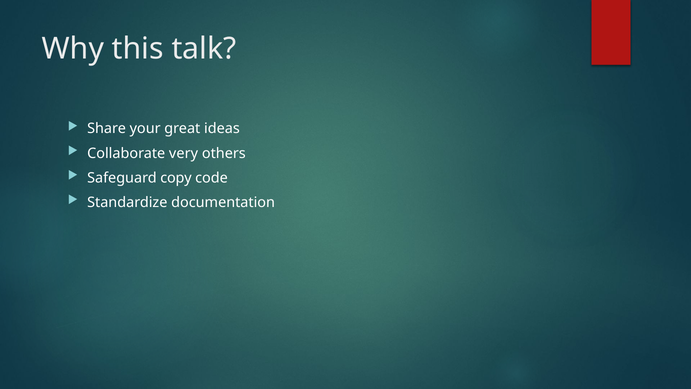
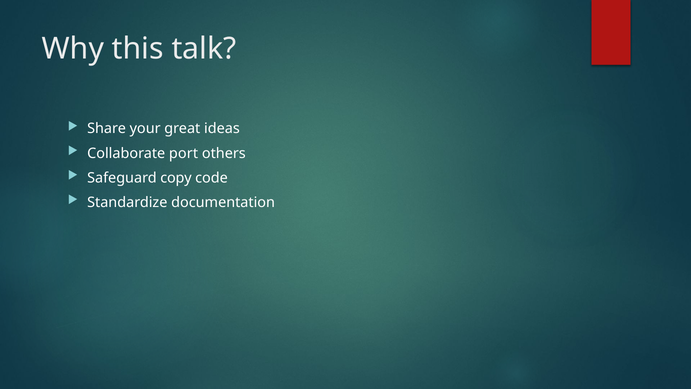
very: very -> port (184, 153)
